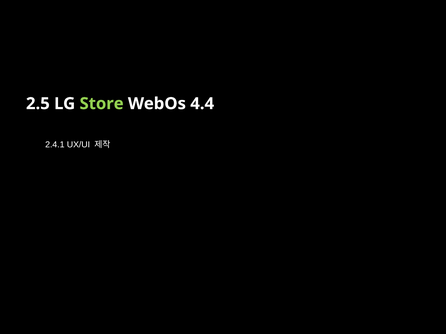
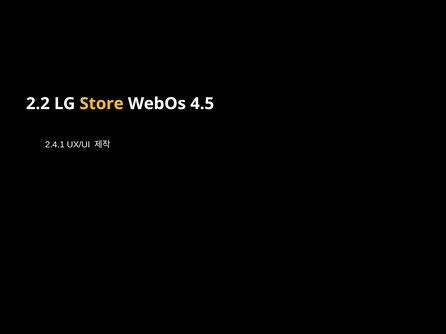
2.5: 2.5 -> 2.2 (38, 104)
Store colour: light green -> yellow (102, 104)
4.4: 4.4 -> 4.5 (202, 104)
